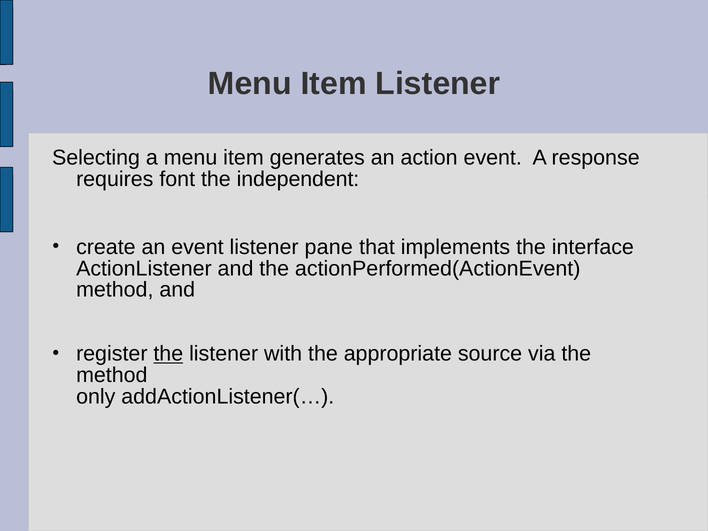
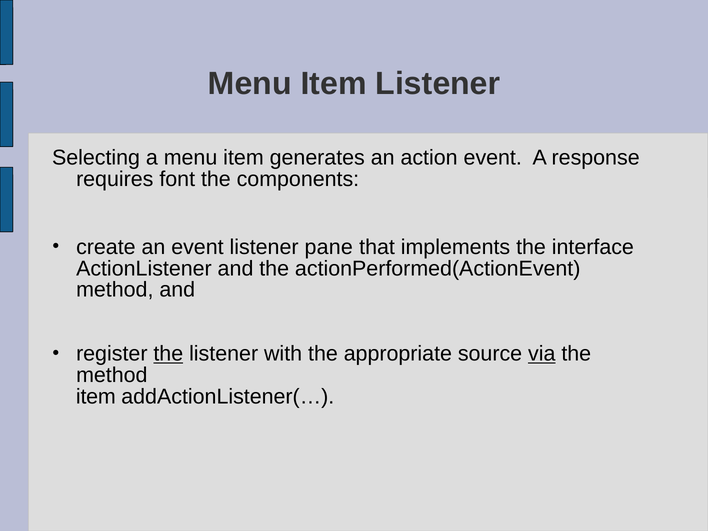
independent: independent -> components (298, 179)
via underline: none -> present (542, 354)
only: only -> item (96, 396)
